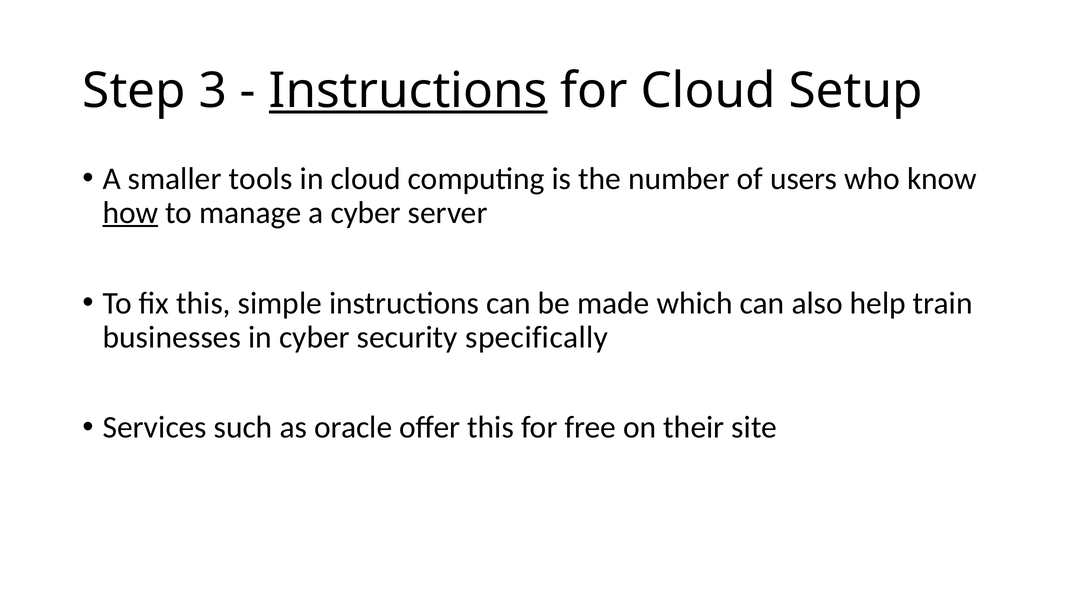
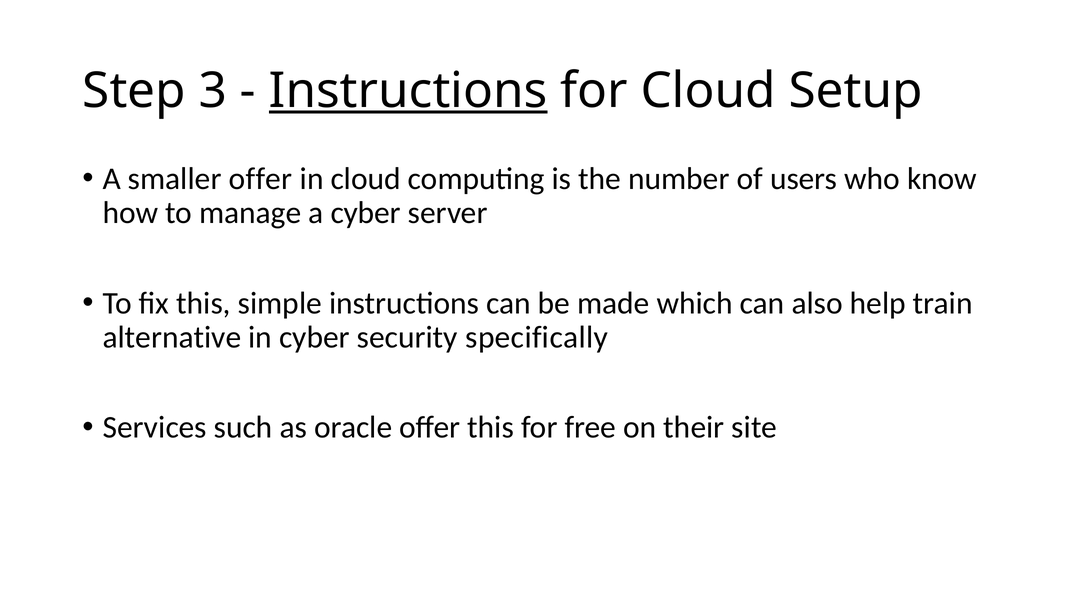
smaller tools: tools -> offer (261, 179)
how underline: present -> none (130, 213)
businesses: businesses -> alternative (172, 337)
